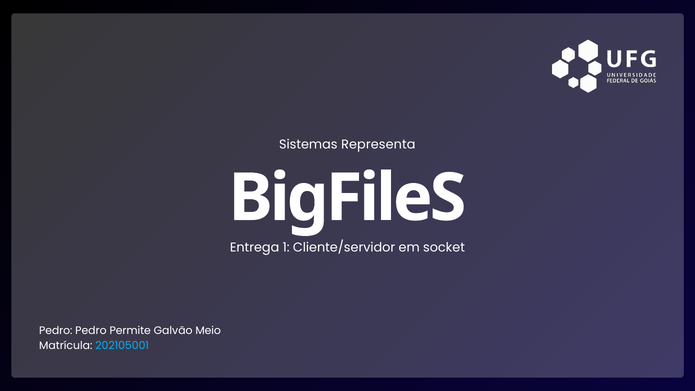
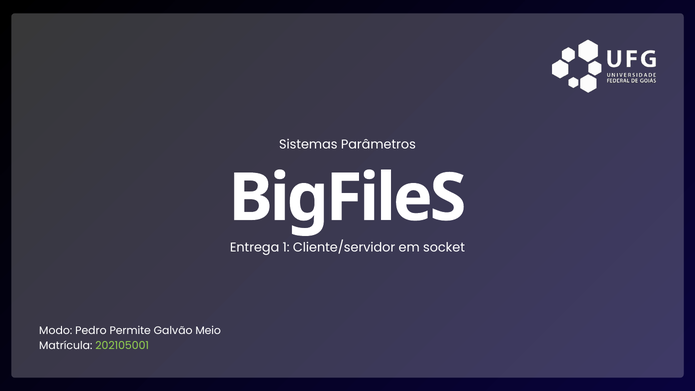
Representa: Representa -> Parâmetros (378, 145)
Pedro: Pedro -> Modo (56, 331)
202105001 colour: light blue -> light green (122, 346)
